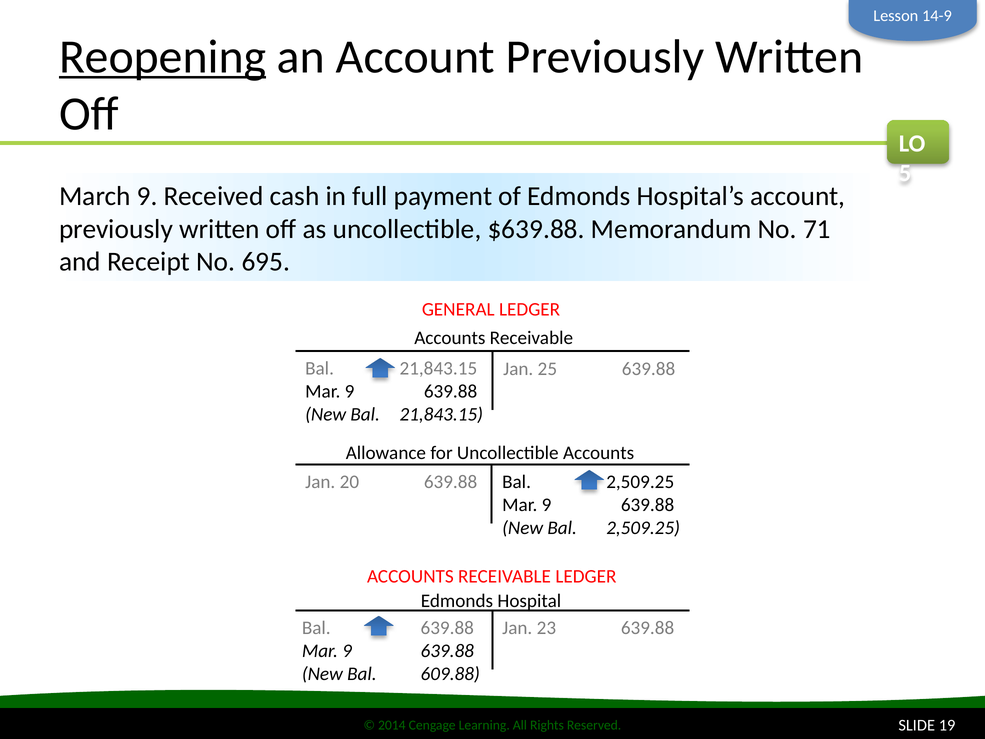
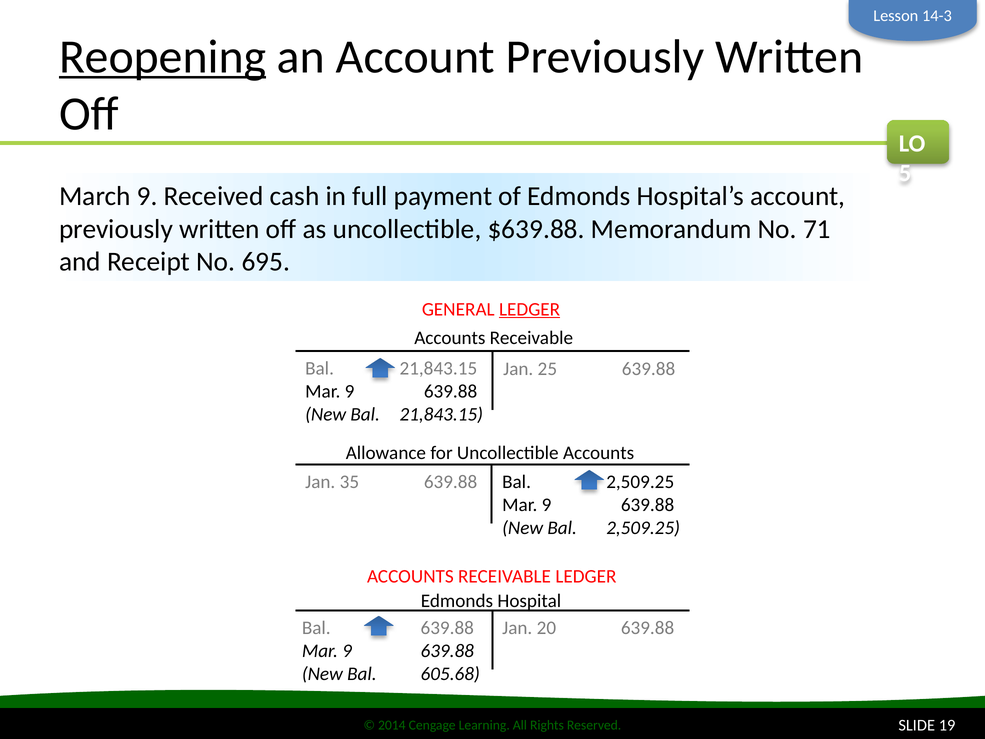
14-9: 14-9 -> 14-3 (937, 16)
LEDGER underline: none -> present (530, 309)
20: 20 -> 35 (349, 482)
23: 23 -> 20 (546, 627)
609.88: 609.88 -> 605.68 (450, 674)
